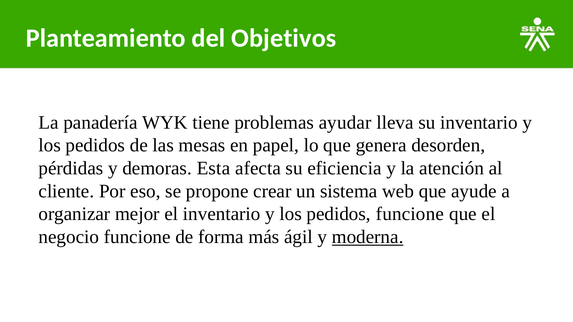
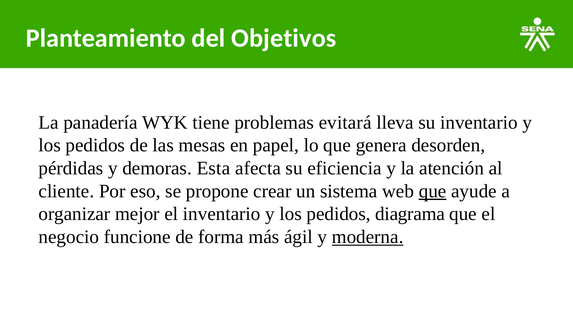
ayudar: ayudar -> evitará (345, 123)
que underline: none -> present (433, 191)
pedidos funcione: funcione -> diagrama (410, 214)
